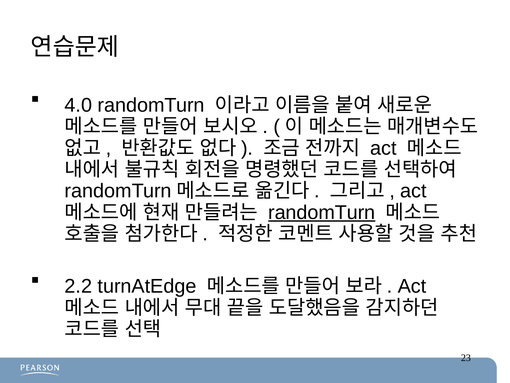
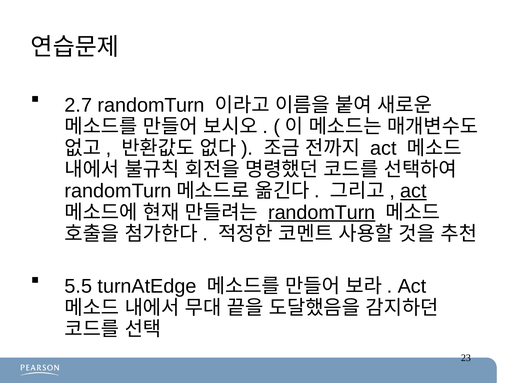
4.0: 4.0 -> 2.7 (78, 105)
act underline: none -> present (414, 191)
2.2: 2.2 -> 5.5 (78, 286)
